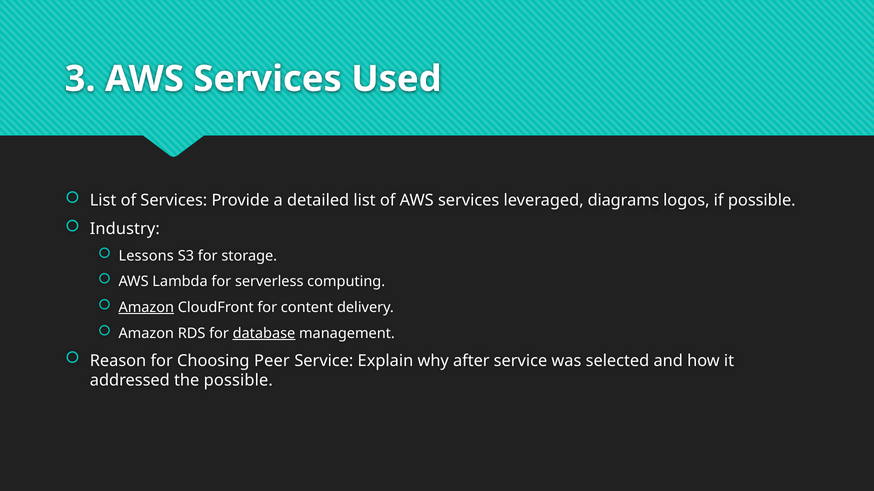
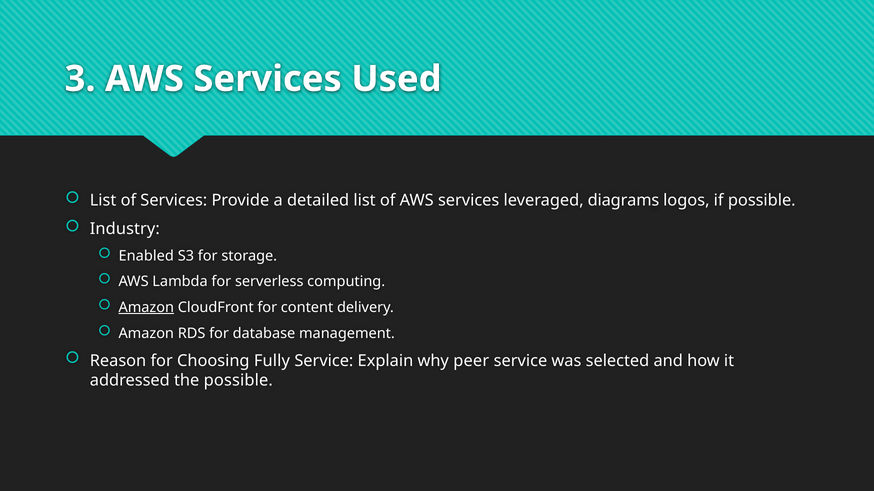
Lessons: Lessons -> Enabled (146, 256)
database underline: present -> none (264, 334)
Peer: Peer -> Fully (272, 361)
after: after -> peer (471, 361)
